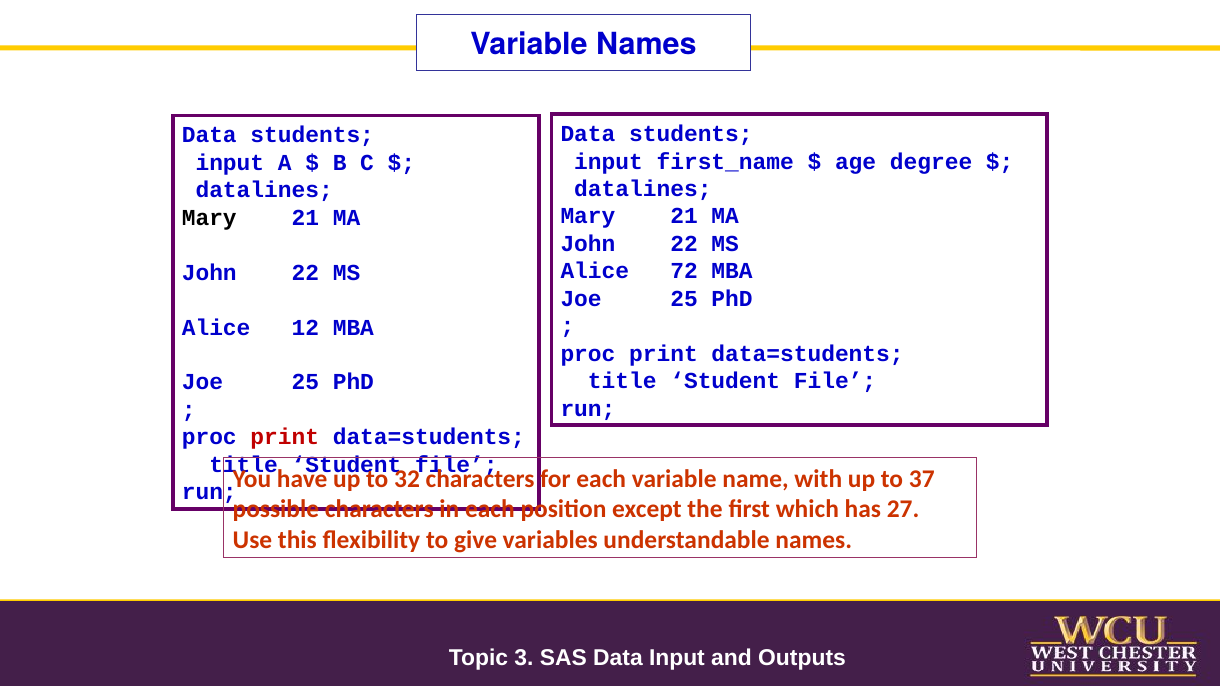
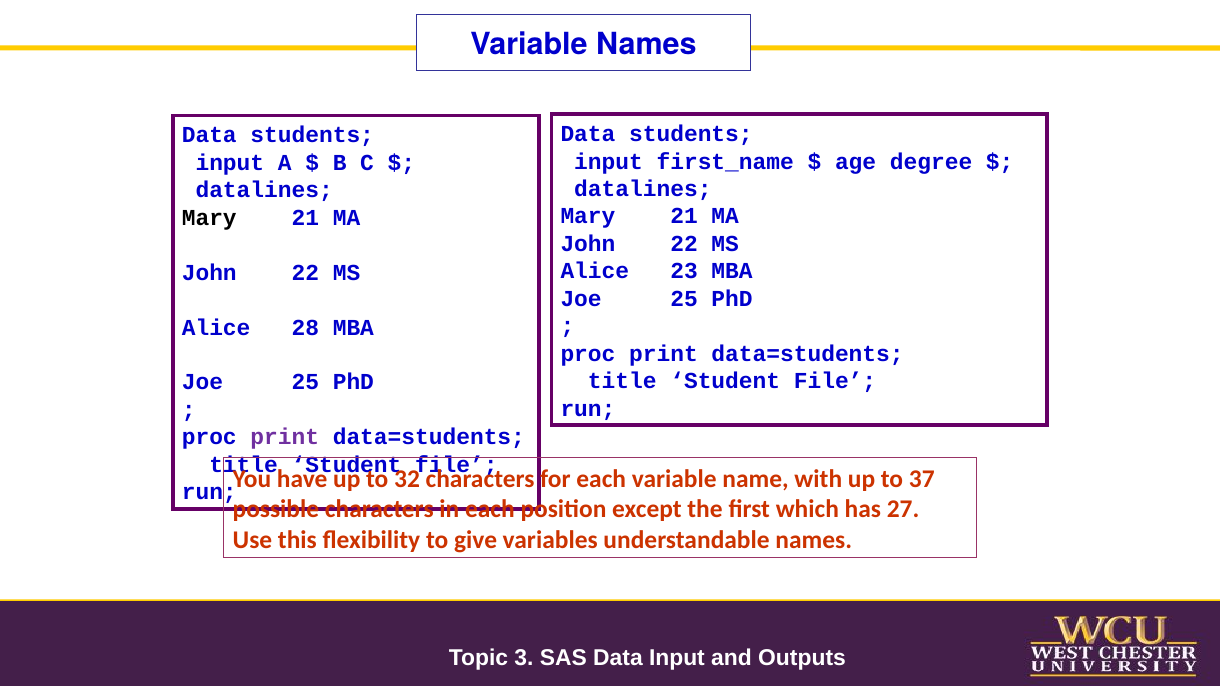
72: 72 -> 23 (684, 271)
12: 12 -> 28 (305, 328)
print colour: red -> purple (285, 437)
